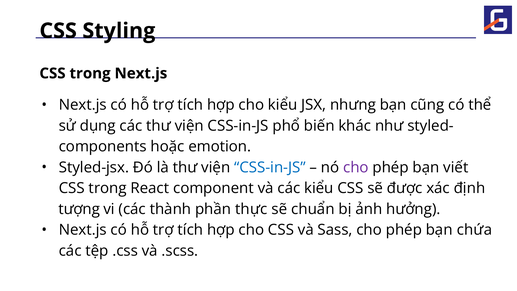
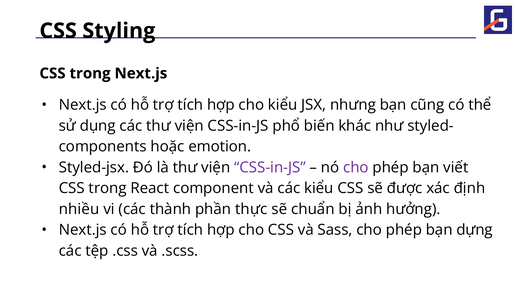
CSS-in-JS colour: blue -> purple (270, 167)
tượng: tượng -> nhiều (79, 209)
chứa: chứa -> dựng (475, 230)
